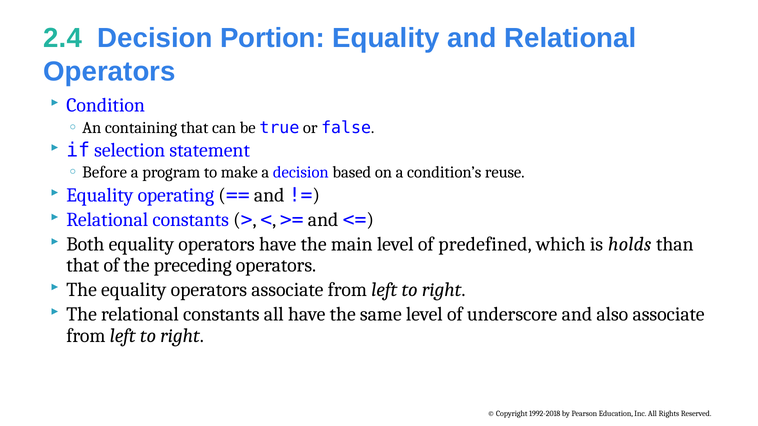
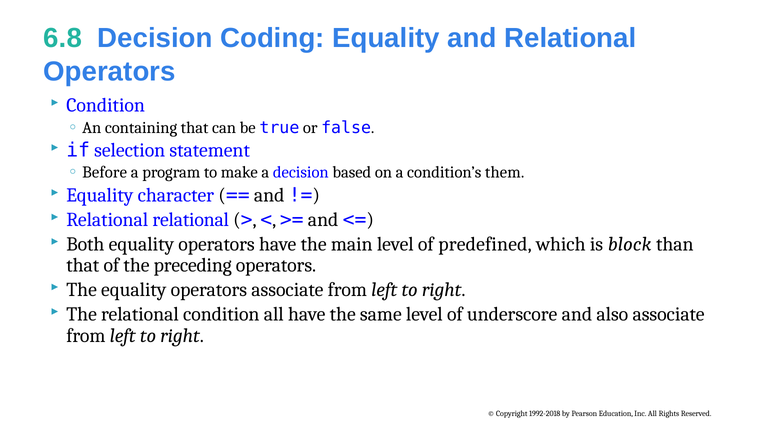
2.4: 2.4 -> 6.8 (63, 38)
Portion: Portion -> Coding (272, 38)
reuse: reuse -> them (505, 173)
operating: operating -> character (176, 195)
constants: constants -> relational (191, 220)
holds: holds -> block (630, 244)
The relational constants: constants -> condition (221, 315)
